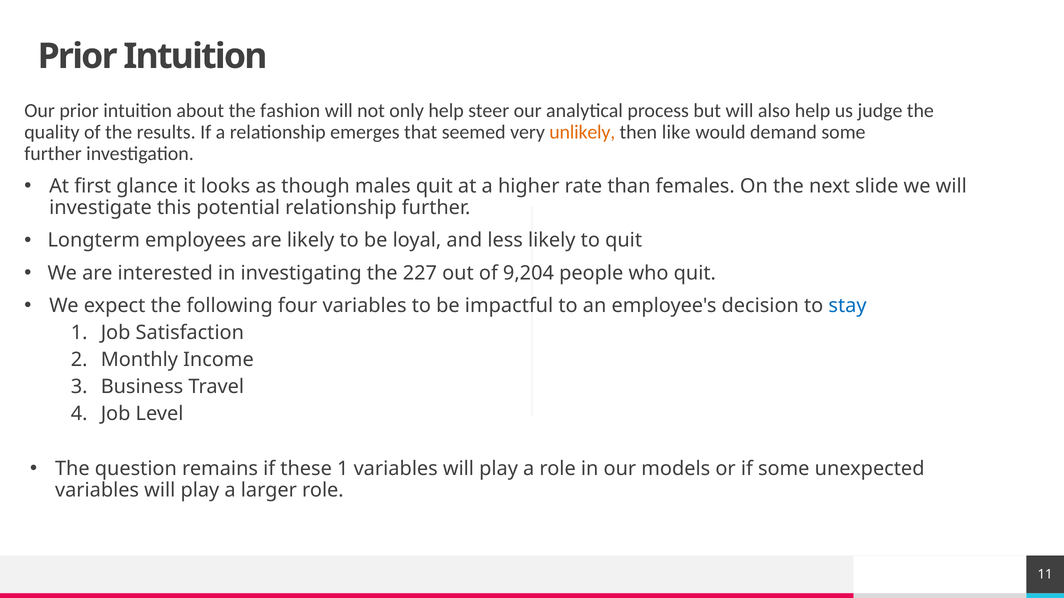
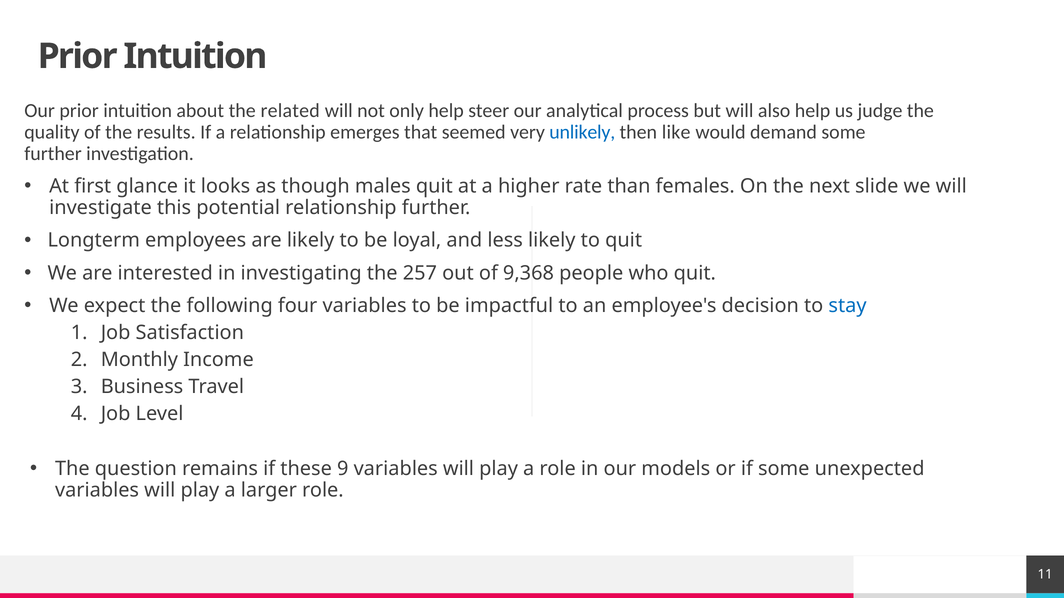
fashion: fashion -> related (290, 111)
unlikely colour: orange -> blue (582, 132)
227: 227 -> 257 (420, 273)
9,204: 9,204 -> 9,368 (528, 273)
these 1: 1 -> 9 (343, 469)
